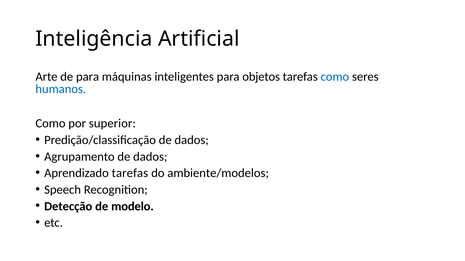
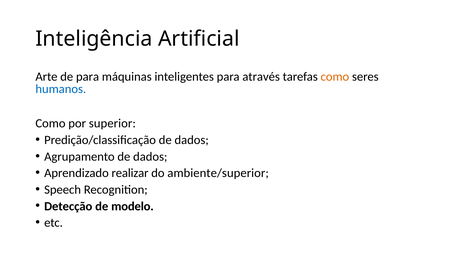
objetos: objetos -> através (261, 77)
como colour: blue -> orange (335, 77)
Aprendizado tarefas: tarefas -> realizar (130, 174)
ambiente/modelos: ambiente/modelos -> ambiente/superior (218, 174)
